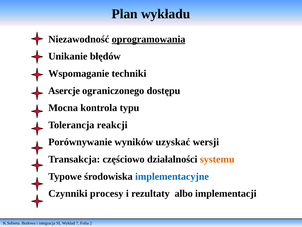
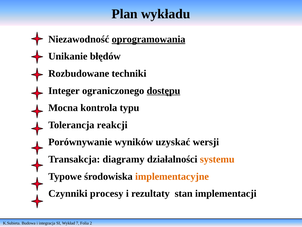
Wspomaganie: Wspomaganie -> Rozbudowane (79, 73)
Asercje: Asercje -> Integer (64, 90)
dostępu underline: none -> present (163, 90)
częściowo: częściowo -> diagramy (124, 159)
implementacyjne colour: blue -> orange (172, 176)
albo: albo -> stan (184, 193)
